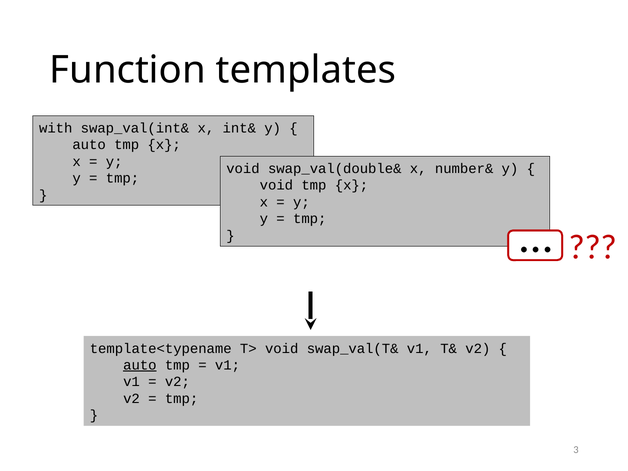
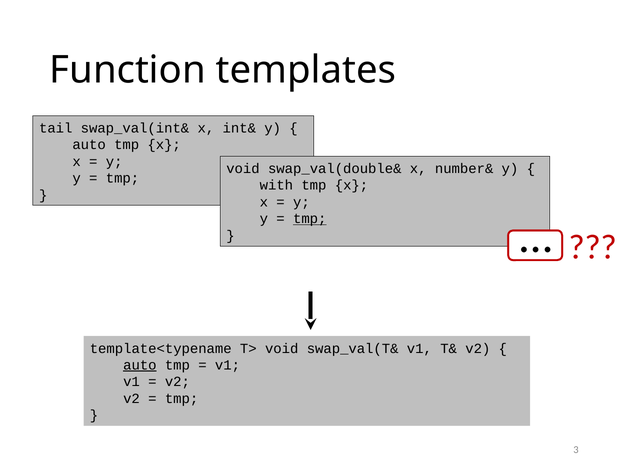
with: with -> tail (56, 128)
void: void -> with (276, 185)
tmp underline: none -> present (310, 219)
